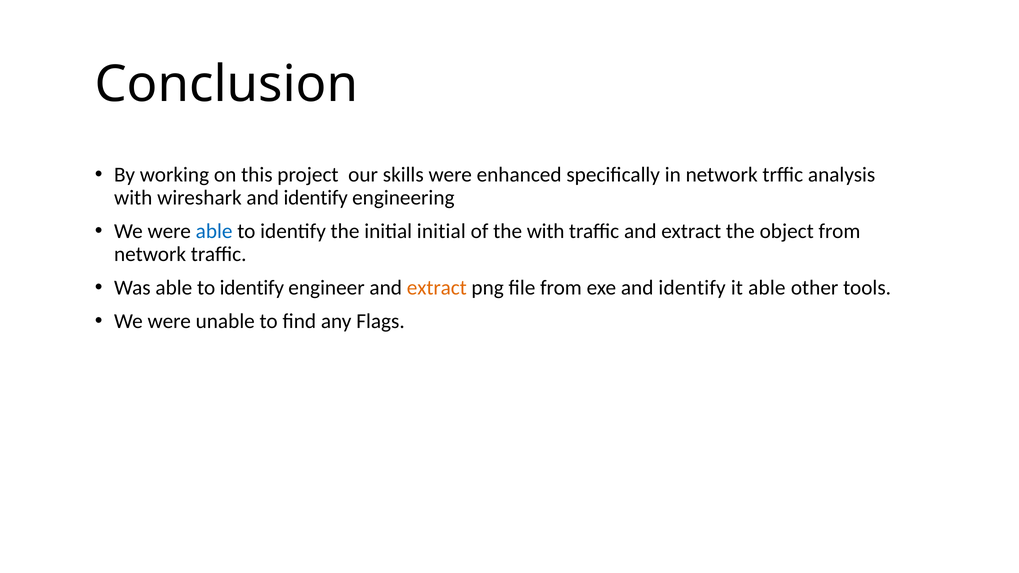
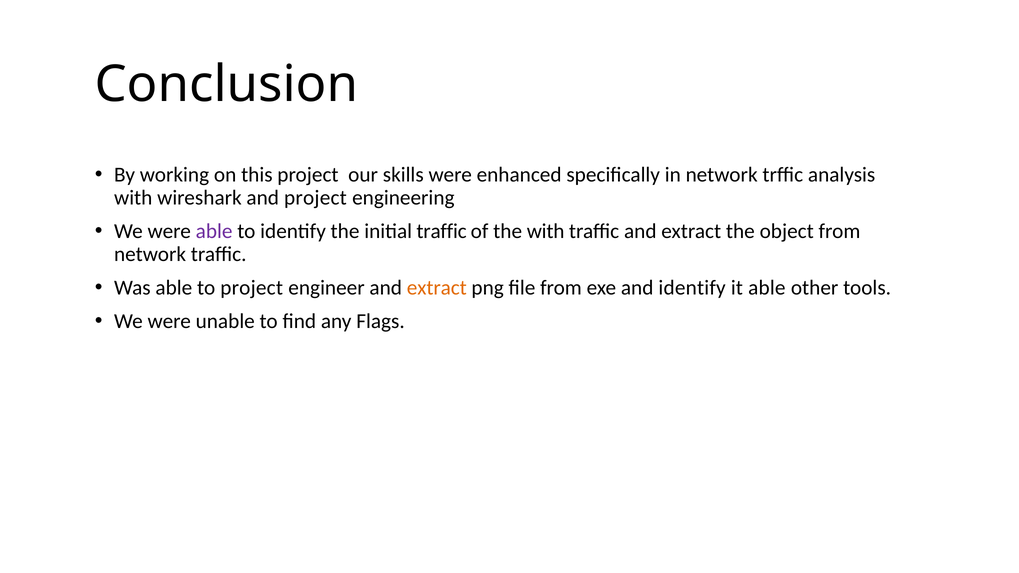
wireshark and identify: identify -> project (315, 198)
able colour: blue -> purple (214, 231)
initial initial: initial -> traffic (442, 231)
Was able to identify: identify -> project (252, 288)
